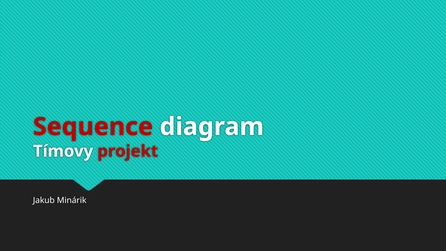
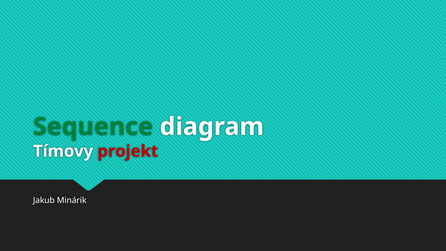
Sequence colour: red -> green (93, 127)
